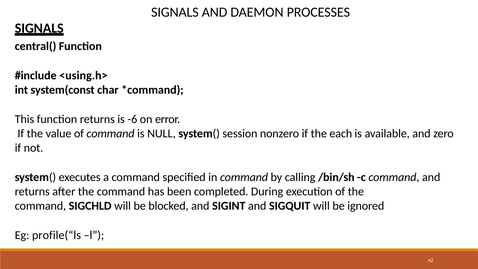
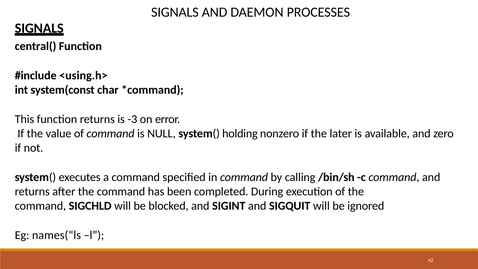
-6: -6 -> -3 (132, 119)
session: session -> holding (240, 133)
each: each -> later (341, 133)
profile(“ls: profile(“ls -> names(“ls (57, 235)
